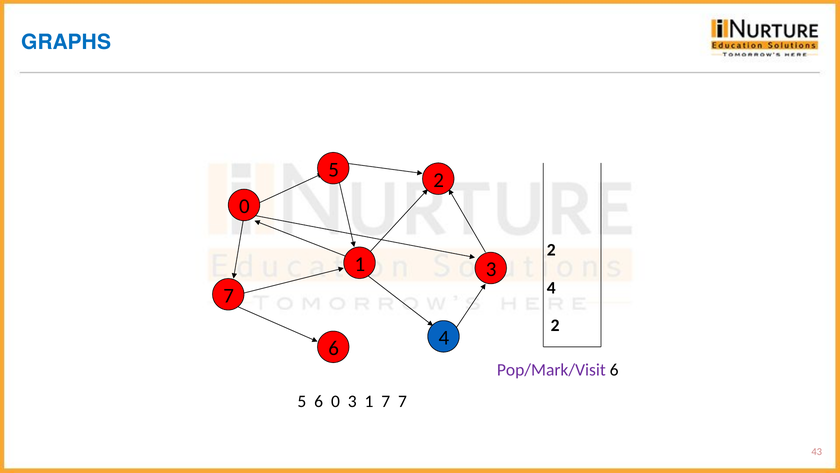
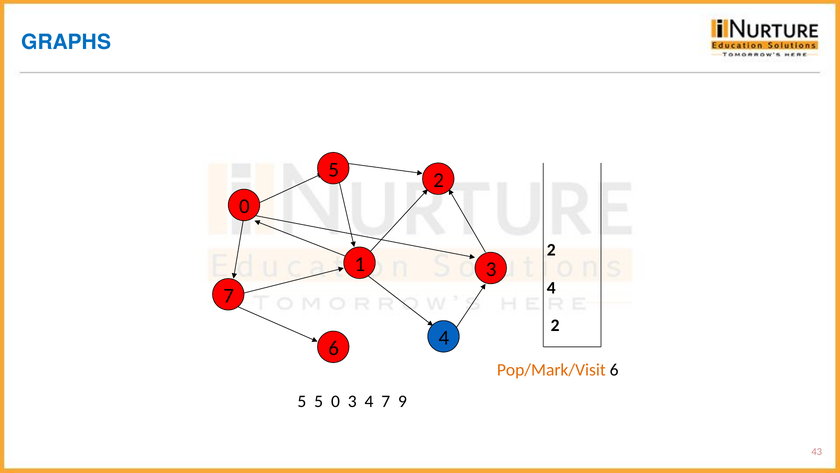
Pop/Mark/Visit colour: purple -> orange (551, 369)
5 6: 6 -> 5 (319, 401)
3 1: 1 -> 4 (369, 401)
7 7: 7 -> 9 (403, 401)
